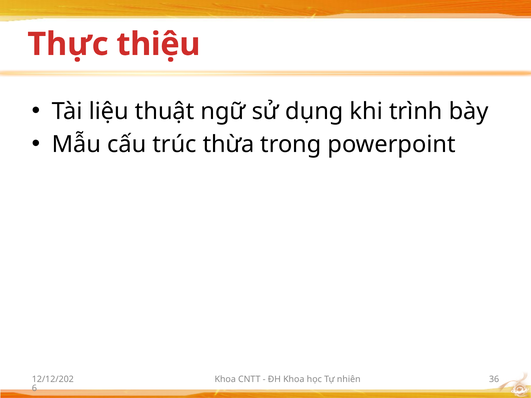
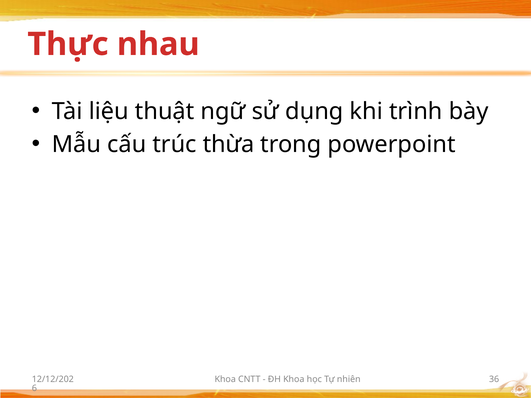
thiệu: thiệu -> nhau (158, 44)
